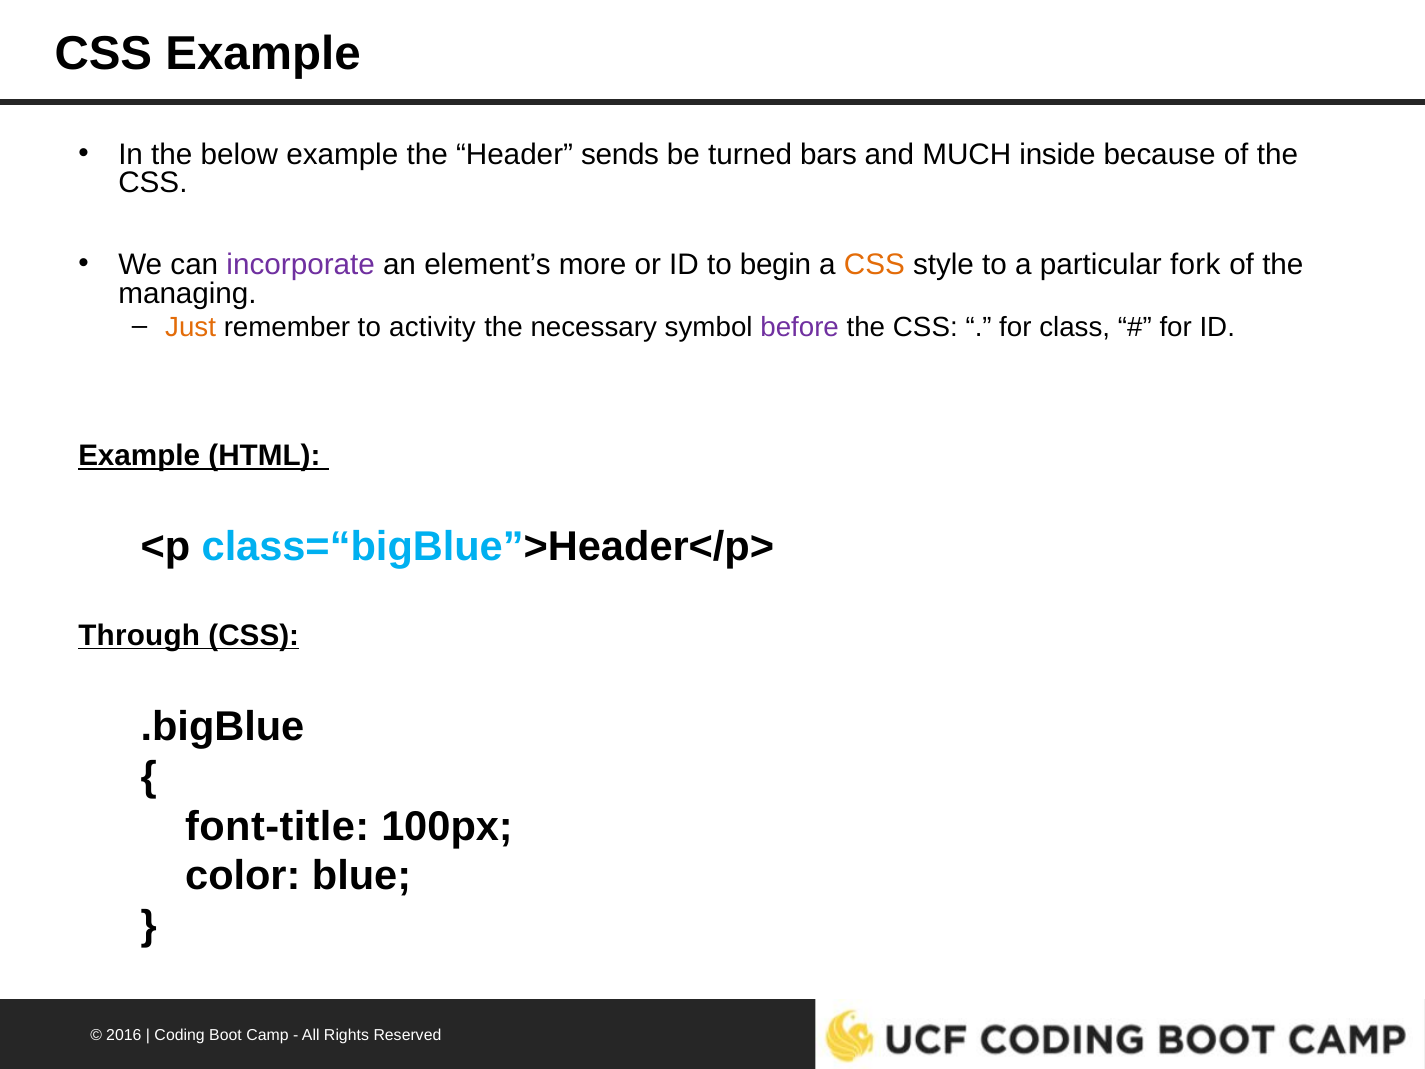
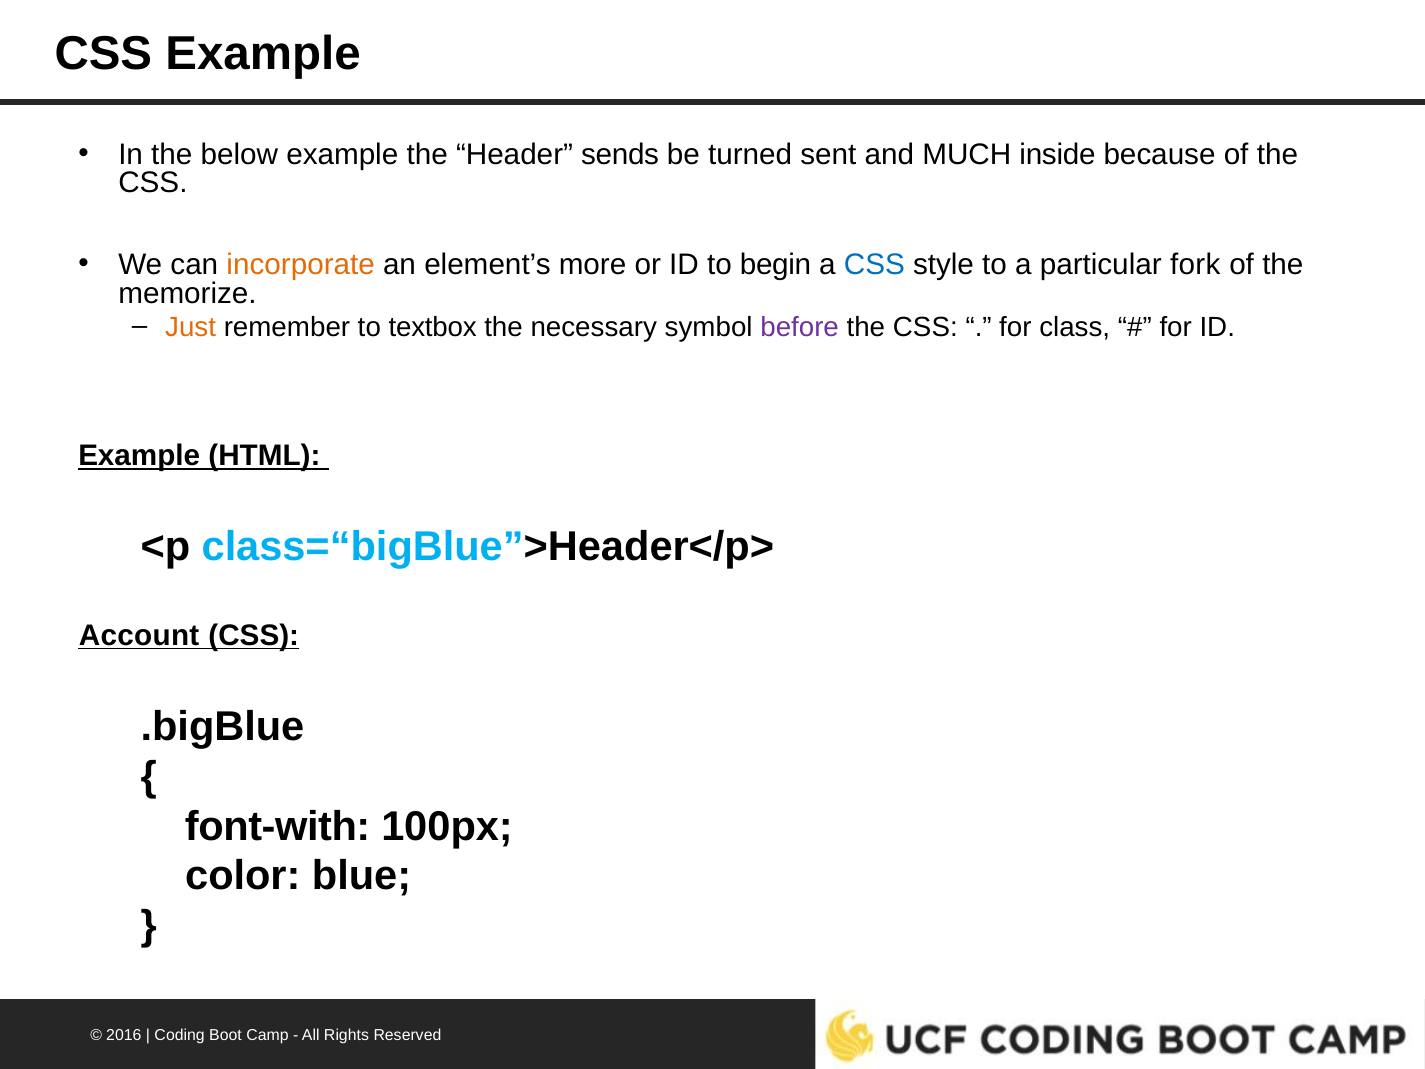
bars: bars -> sent (828, 154)
incorporate colour: purple -> orange (301, 265)
CSS colour: orange -> blue (874, 265)
managing: managing -> memorize (187, 293)
activity: activity -> textbox (433, 327)
Through: Through -> Account (139, 635)
font-title: font-title -> font-with (278, 826)
